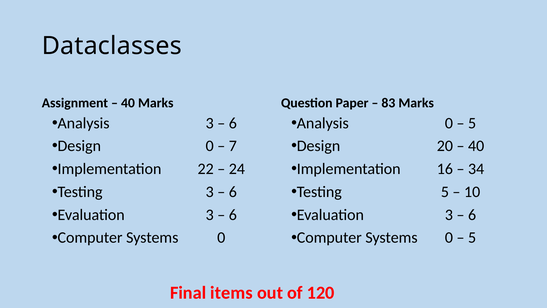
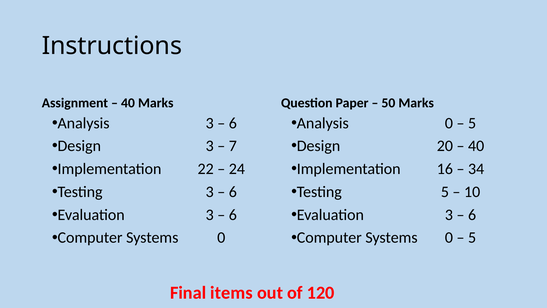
Dataclasses: Dataclasses -> Instructions (112, 46)
83: 83 -> 50 (388, 103)
Design 0: 0 -> 3 (210, 146)
